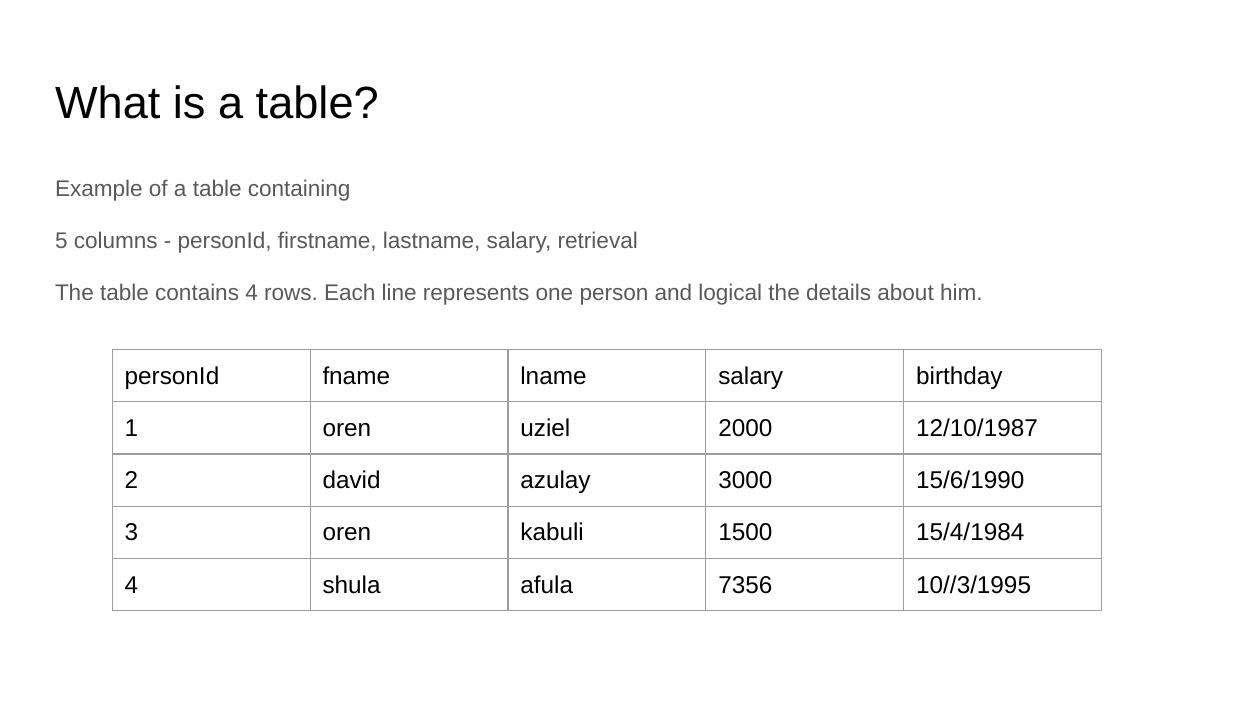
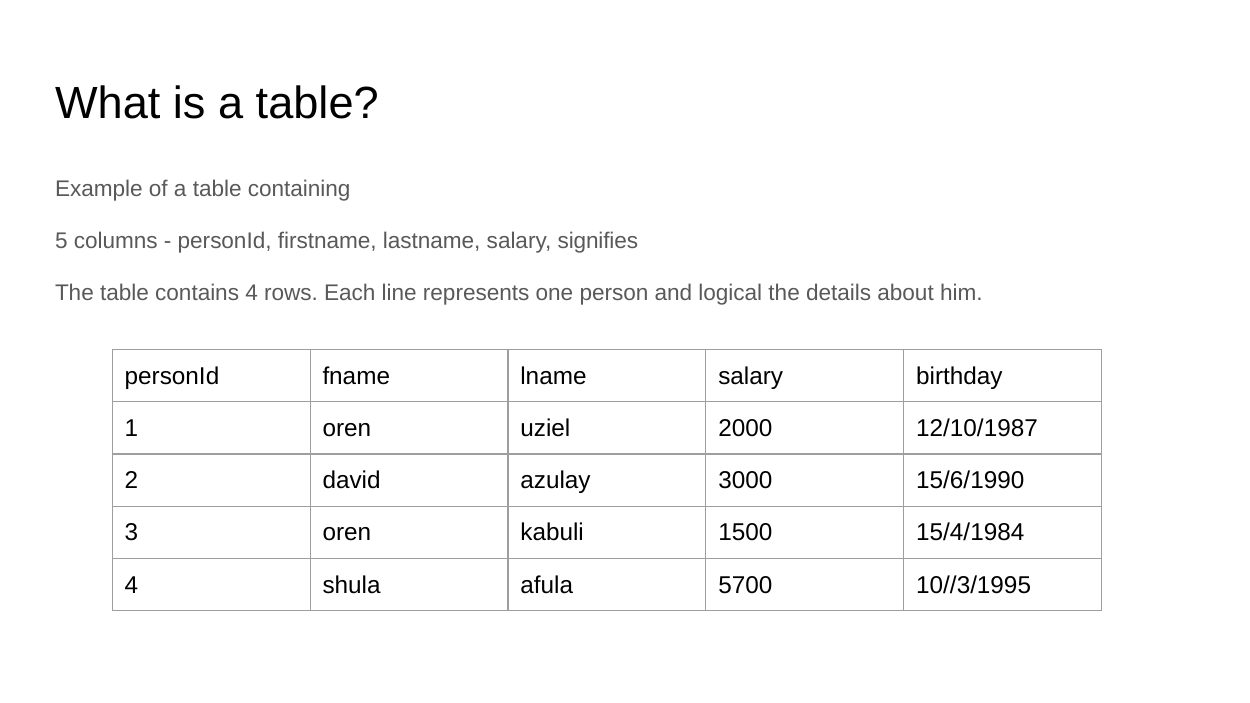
retrieval: retrieval -> signifies (598, 241)
7356: 7356 -> 5700 (745, 585)
